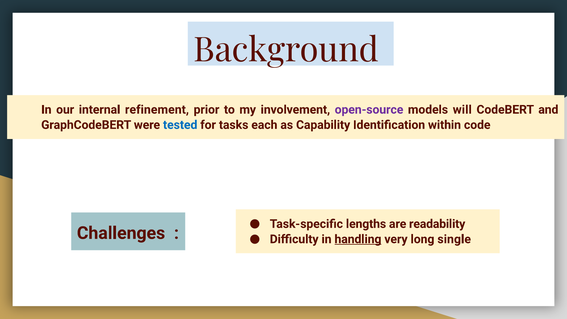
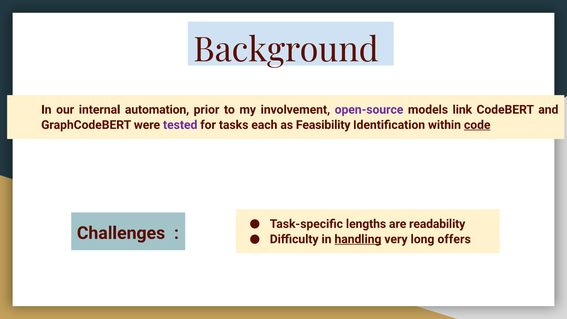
refinement: refinement -> automation (157, 110)
will: will -> link (462, 110)
tested colour: blue -> purple (180, 125)
Capability: Capability -> Feasibility (323, 125)
code underline: none -> present (477, 125)
single: single -> offers (454, 239)
